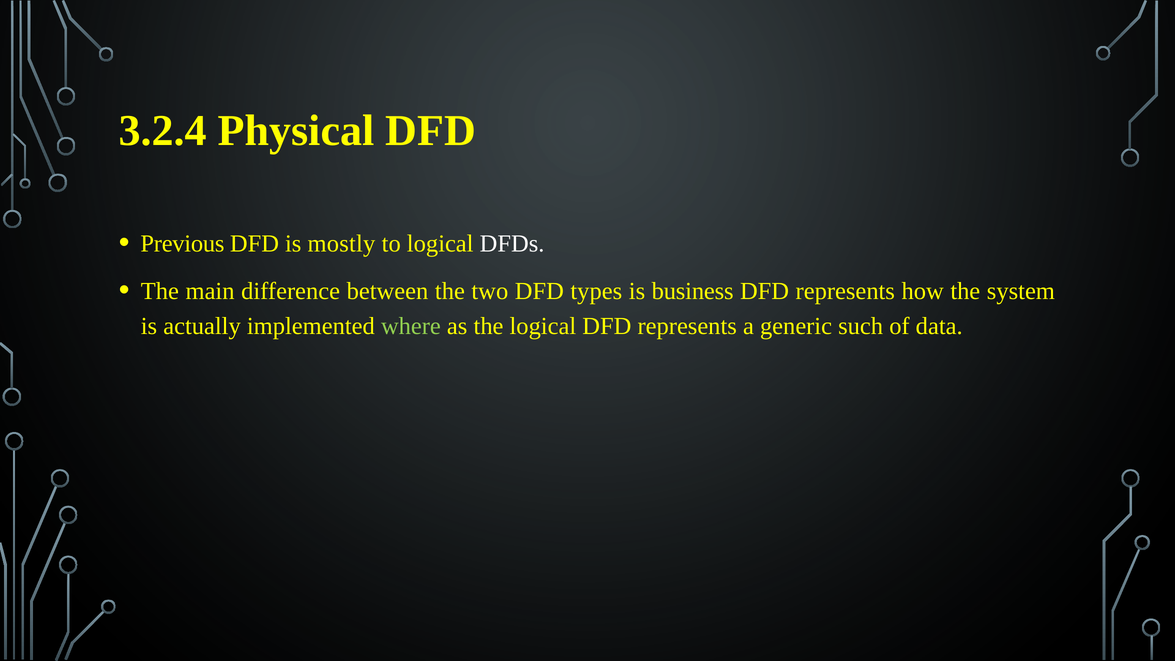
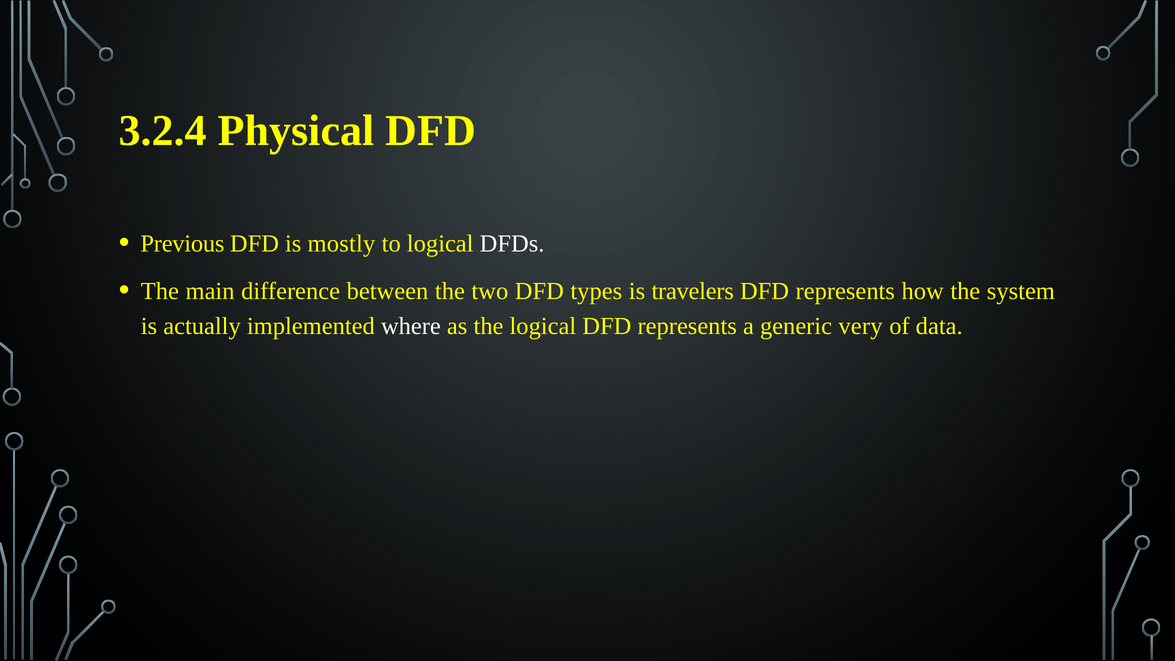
business: business -> travelers (693, 291)
where colour: light green -> white (411, 326)
such: such -> very (860, 326)
